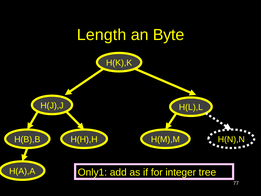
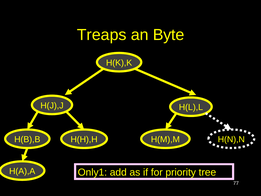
Length: Length -> Treaps (102, 35)
integer: integer -> priority (181, 172)
